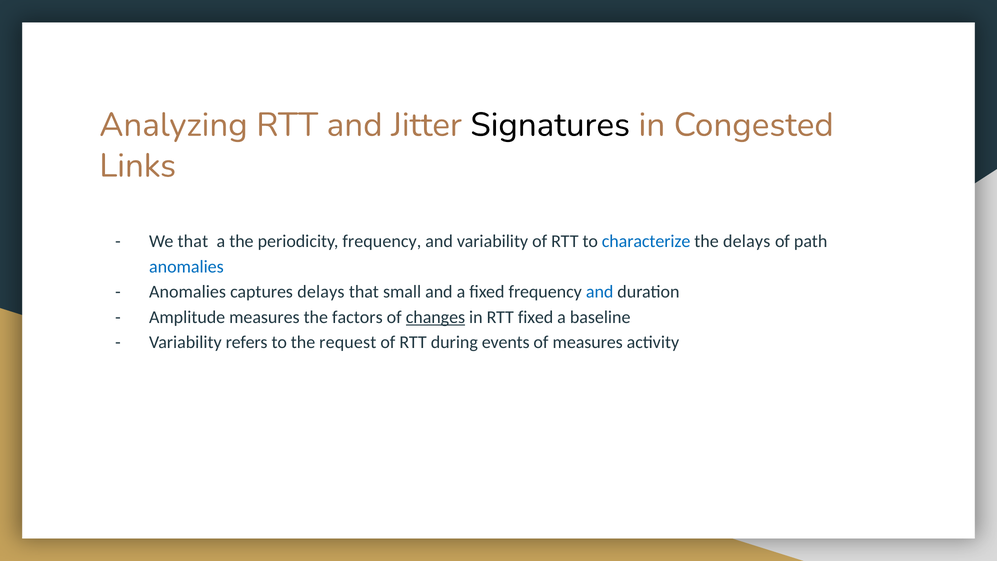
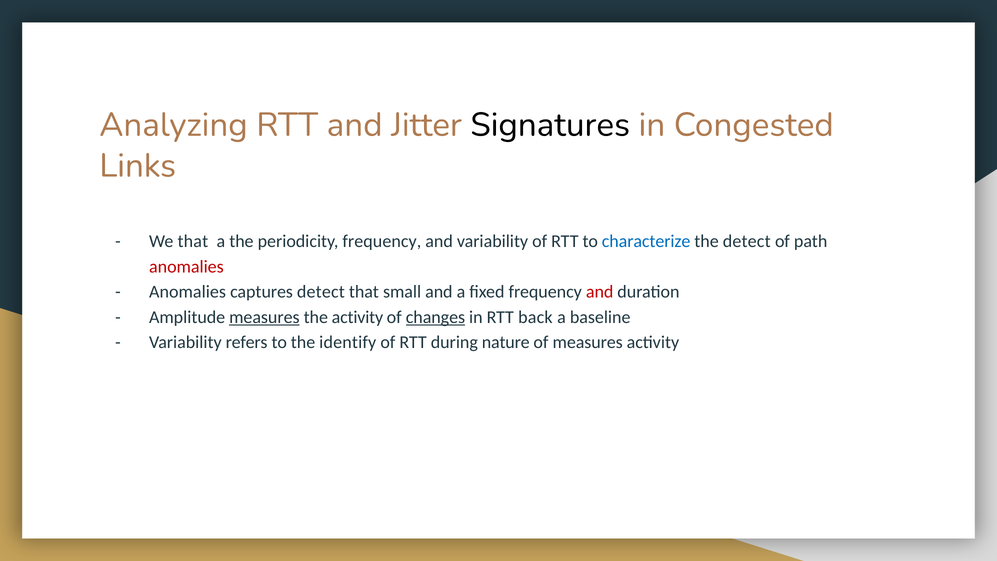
the delays: delays -> detect (747, 241)
anomalies colour: blue -> red (186, 267)
captures delays: delays -> detect (321, 292)
and colour: blue -> red (600, 292)
measures underline: none -> present (264, 317)
the factors: factors -> activity (357, 317)
RTT fixed: fixed -> back (535, 317)
request: request -> identify (348, 342)
events: events -> nature (506, 342)
